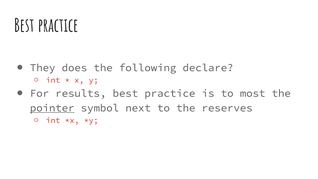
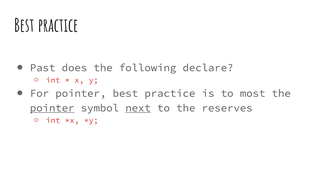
They: They -> Past (43, 68)
For results: results -> pointer (81, 93)
next underline: none -> present (138, 108)
